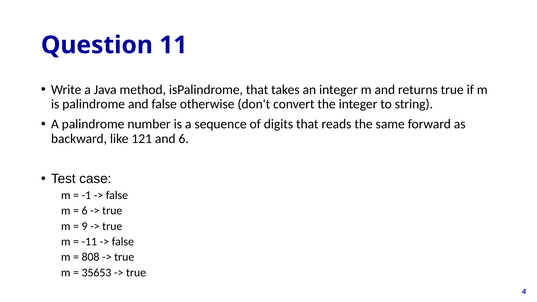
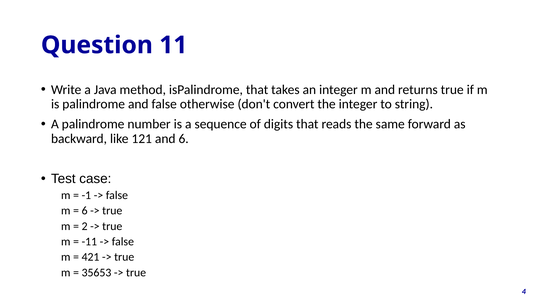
9: 9 -> 2 (85, 226)
808: 808 -> 421 (91, 257)
